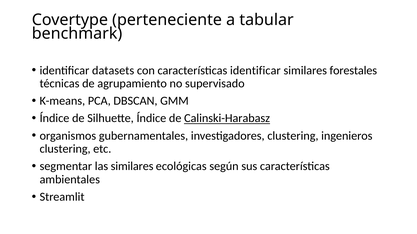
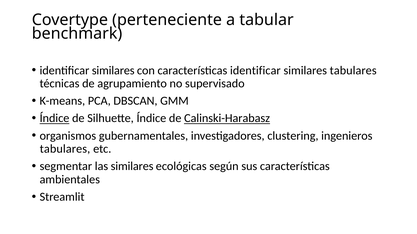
datasets: datasets -> similares (113, 71)
similares forestales: forestales -> tabulares (353, 71)
Índice underline: none -> present (54, 119)
clustering: clustering -> tabulares (65, 149)
